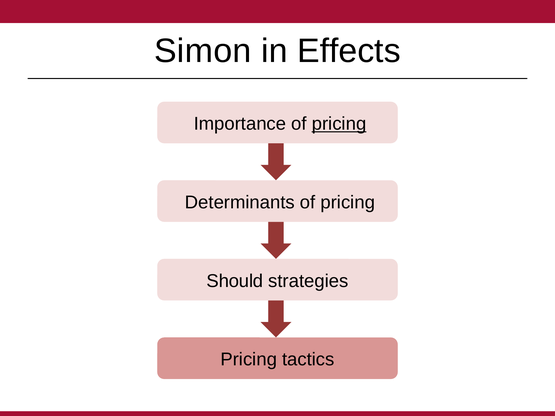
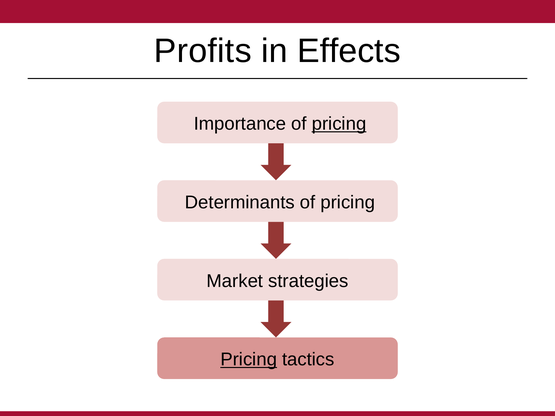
Simon: Simon -> Profits (203, 51)
Should: Should -> Market (235, 281)
Pricing underline: none -> present (249, 360)
